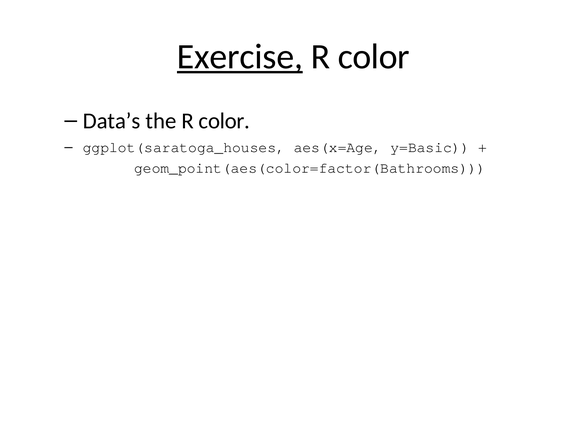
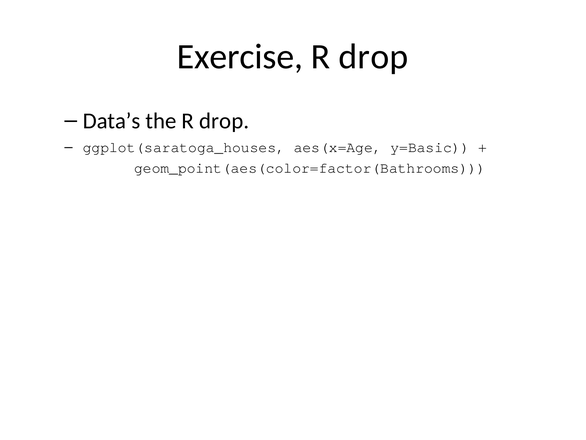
Exercise underline: present -> none (240, 57)
color: color -> drop (373, 57)
the R color: color -> drop (224, 121)
